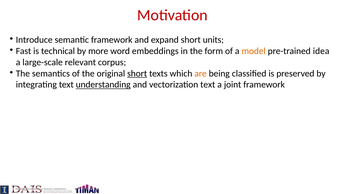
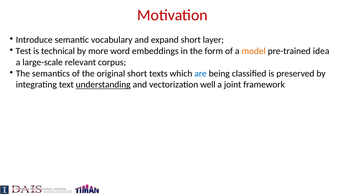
semantic framework: framework -> vocabulary (112, 40)
units: units -> layer (213, 40)
Fast: Fast -> Test (24, 51)
short underline: present -> none (137, 73)
are colour: orange -> blue (201, 73)
vectorization text: text -> well (208, 85)
